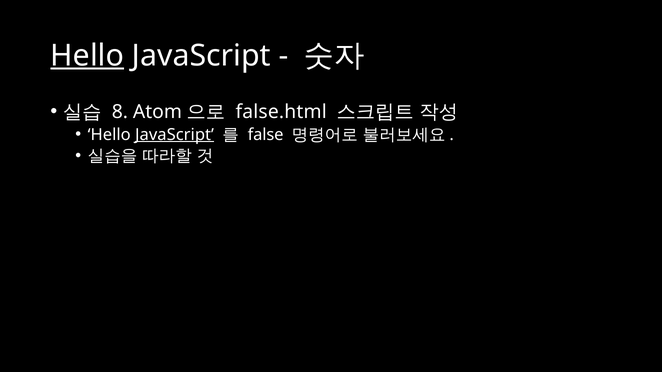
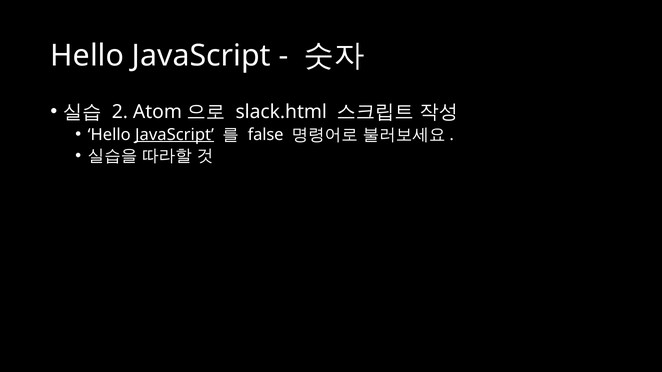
Hello underline: present -> none (87, 56)
8: 8 -> 2 (120, 112)
false.html: false.html -> slack.html (281, 112)
